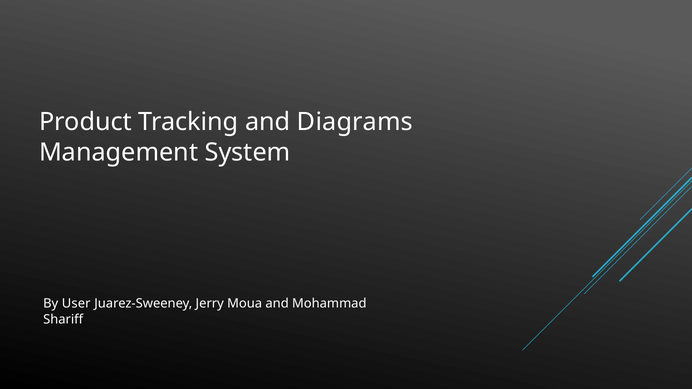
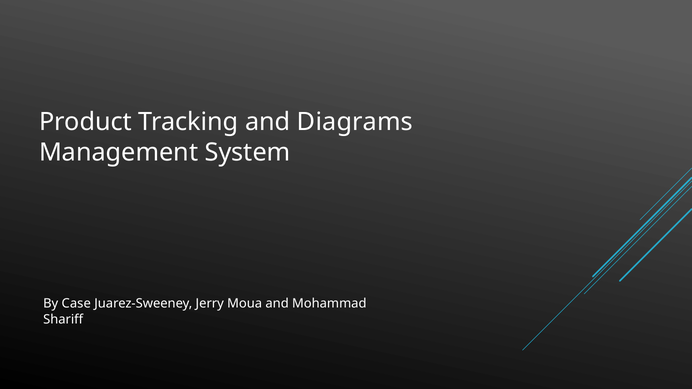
User: User -> Case (76, 304)
